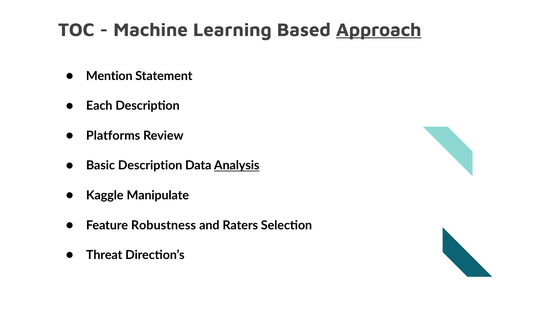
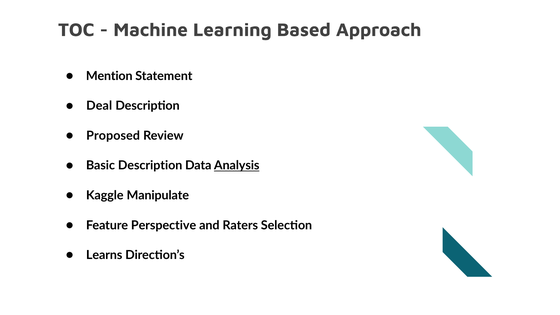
Approach underline: present -> none (379, 30)
Each: Each -> Deal (99, 106)
Platforms: Platforms -> Proposed (113, 136)
Robustness: Robustness -> Perspective (164, 225)
Threat: Threat -> Learns (104, 255)
